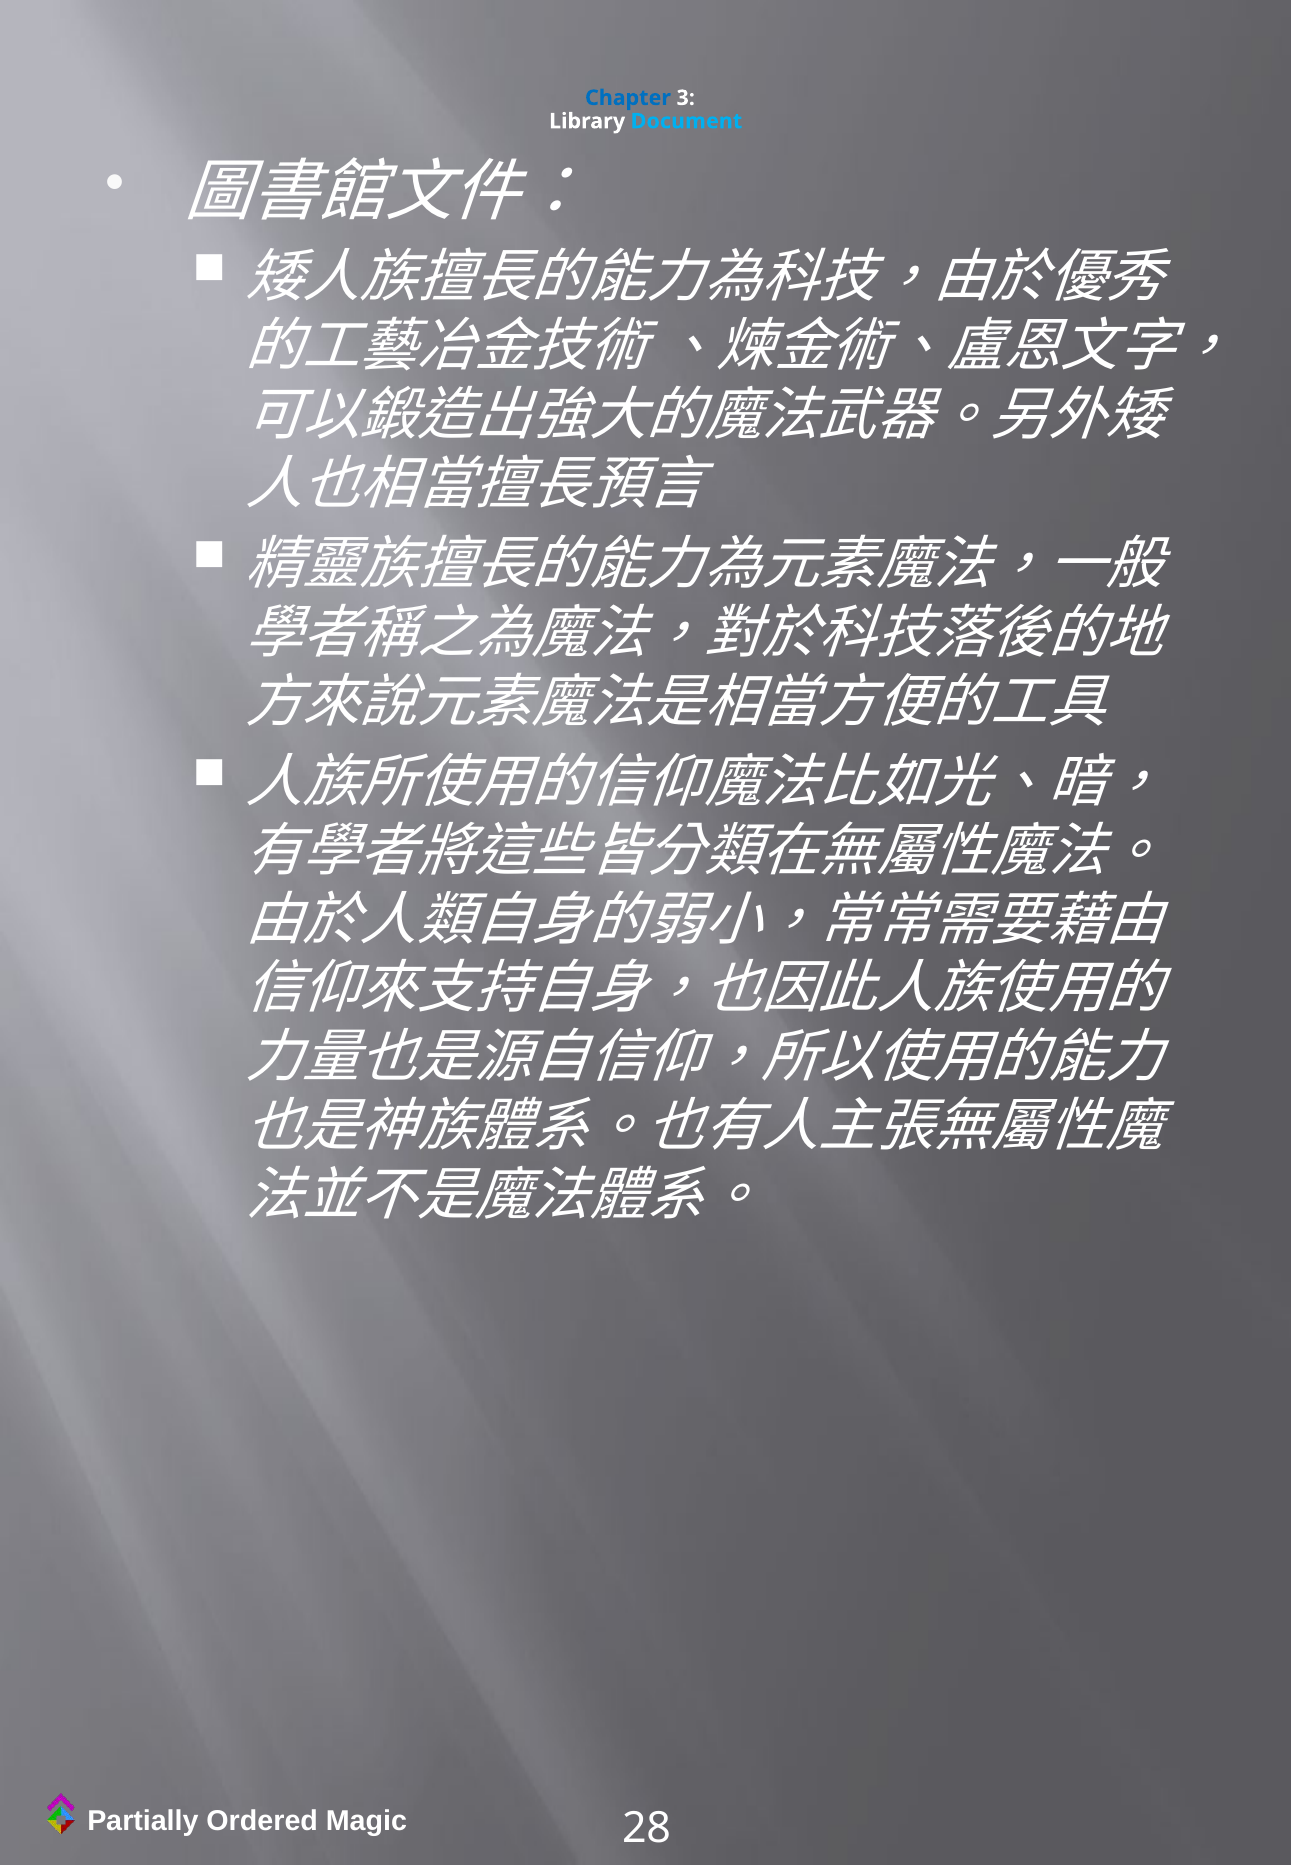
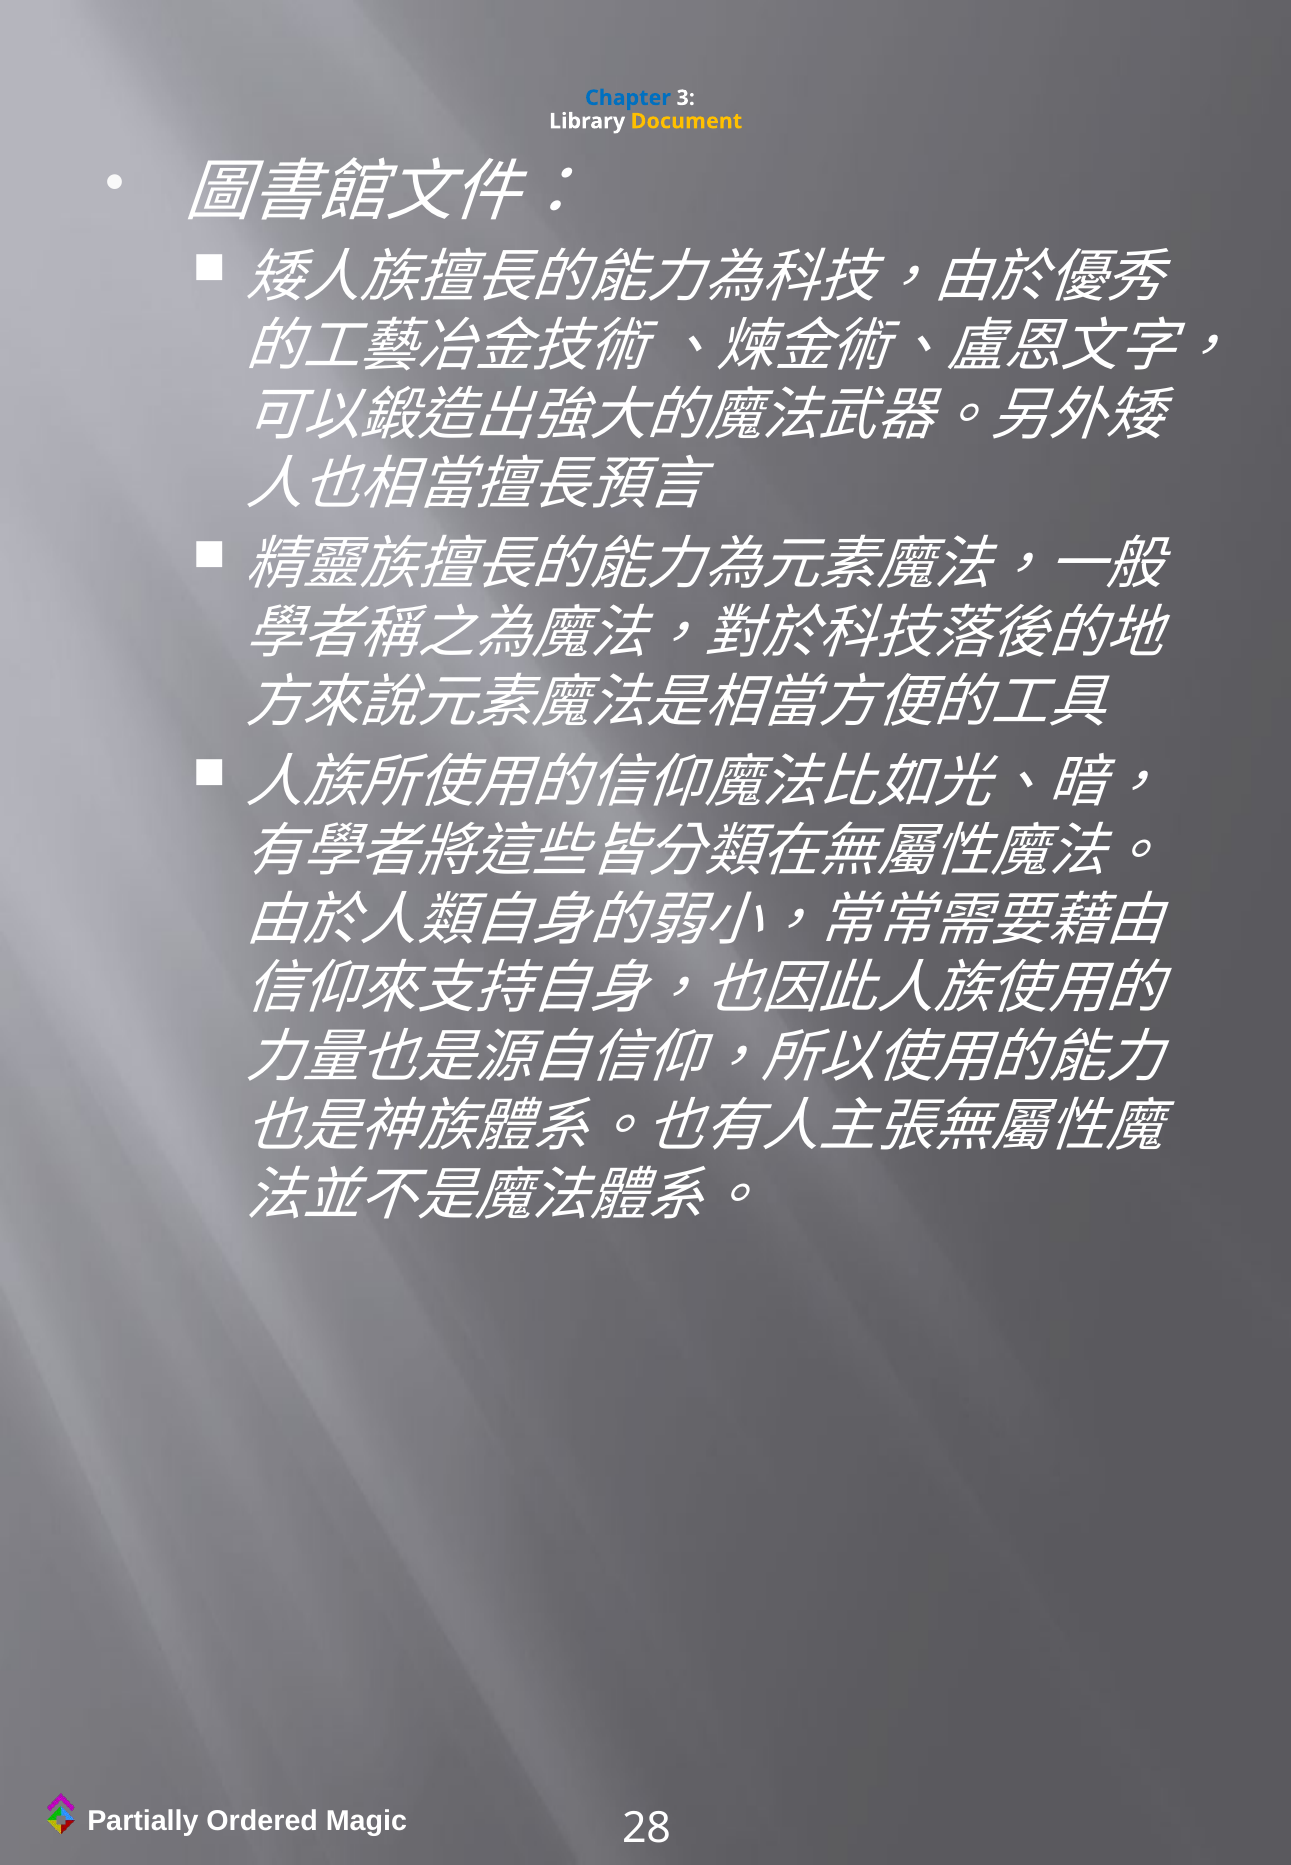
Document colour: light blue -> yellow (686, 121)
